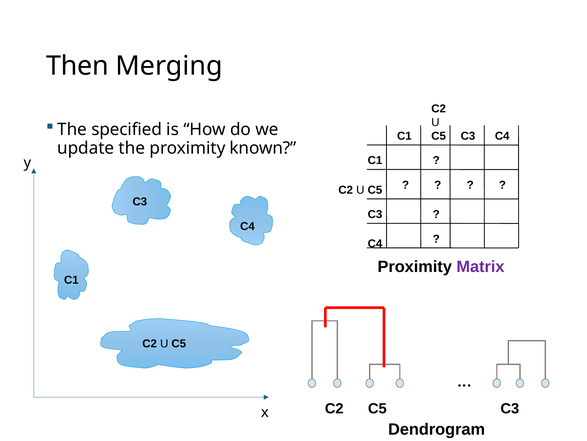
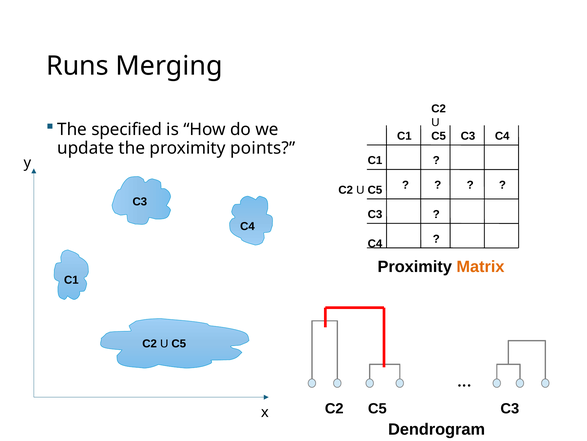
Then: Then -> Runs (77, 66)
known: known -> points (263, 148)
Matrix colour: purple -> orange (480, 266)
